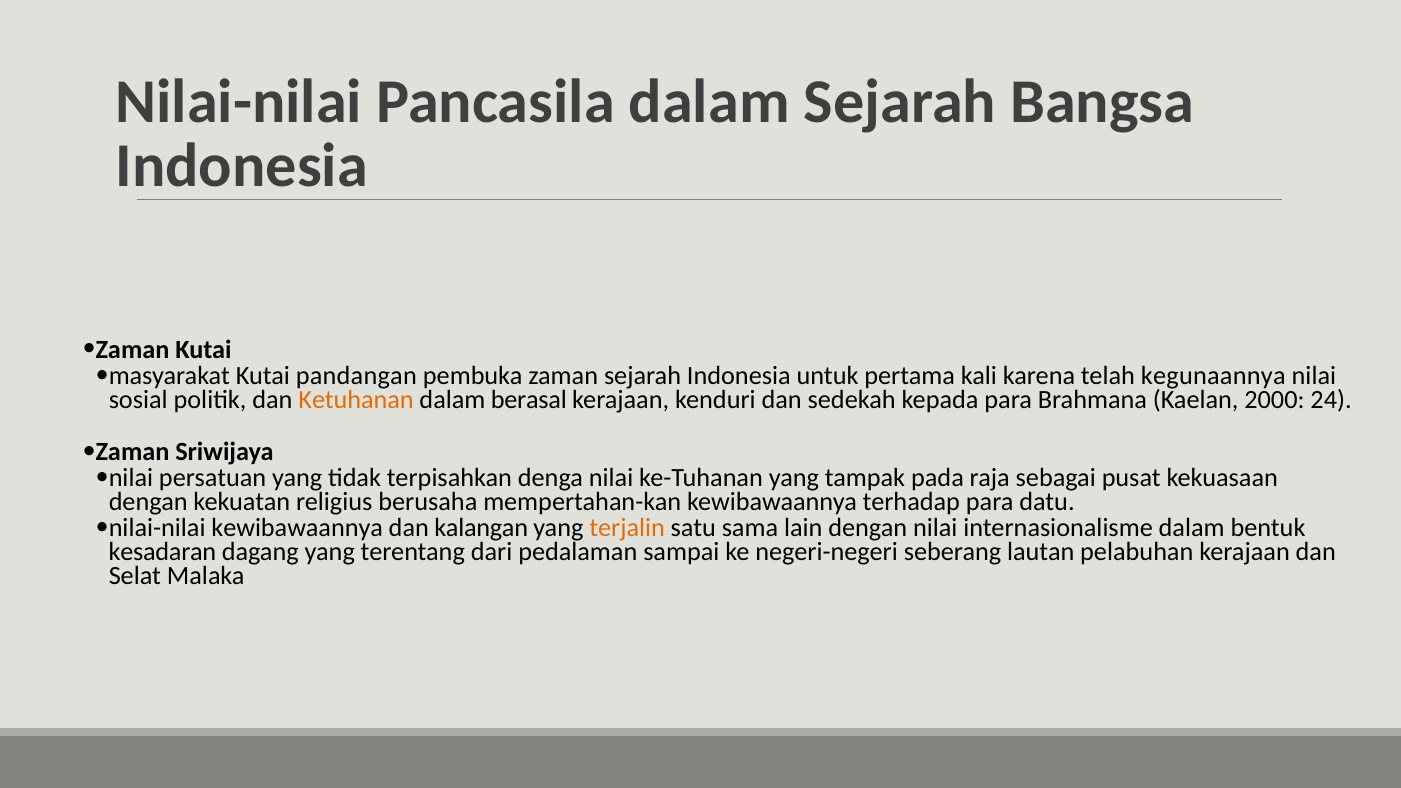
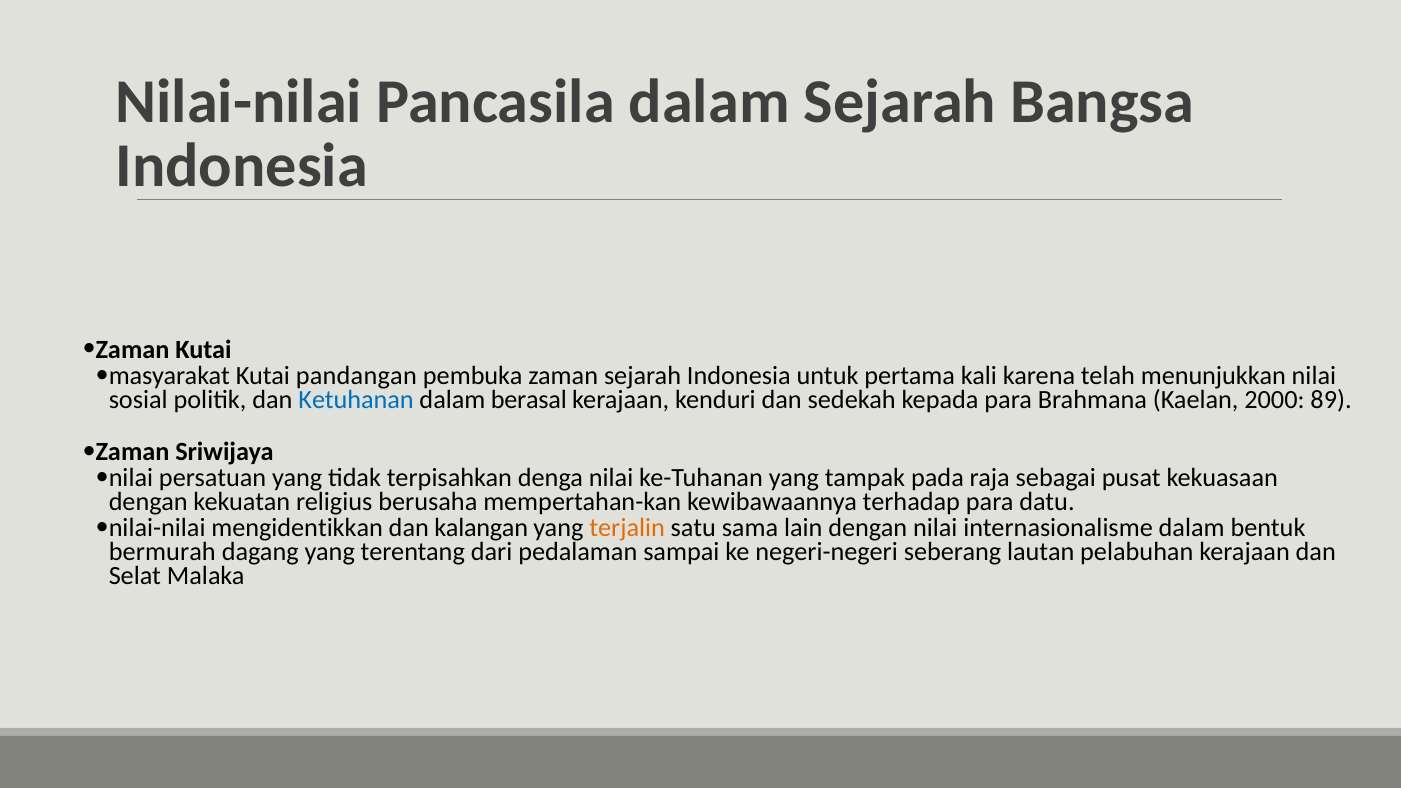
kegunaannya: kegunaannya -> menunjukkan (1213, 376)
Ketuhanan colour: orange -> blue (356, 399)
24: 24 -> 89 (1331, 399)
nilai-nilai kewibawaannya: kewibawaannya -> mengidentikkan (297, 528)
kesadaran: kesadaran -> bermurah (162, 552)
